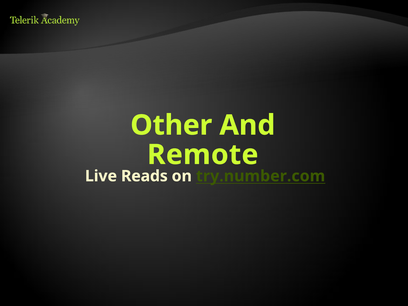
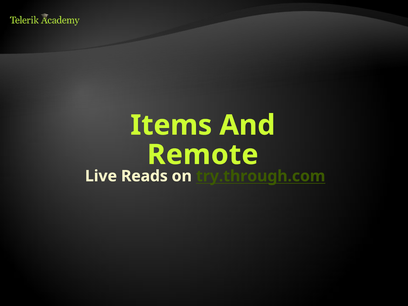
Other: Other -> Items (171, 125)
try.number.com: try.number.com -> try.through.com (261, 176)
